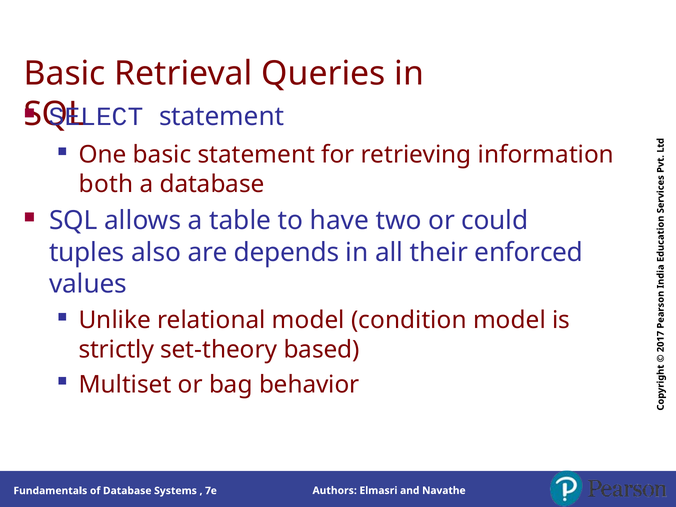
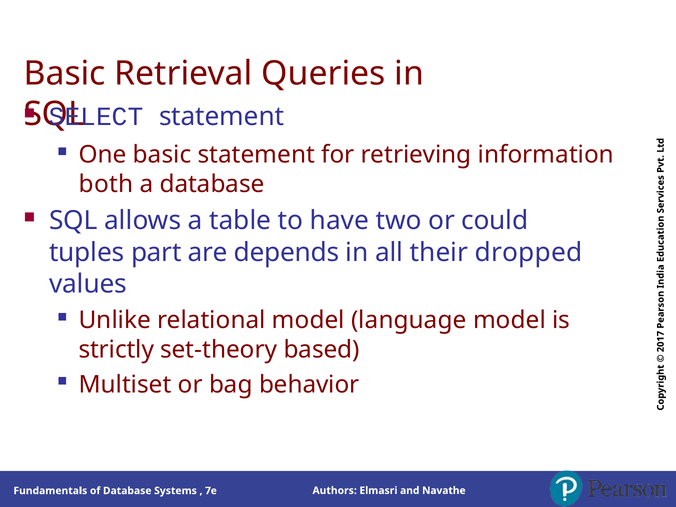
also: also -> part (156, 252)
enforced: enforced -> dropped (529, 252)
condition: condition -> language (409, 320)
